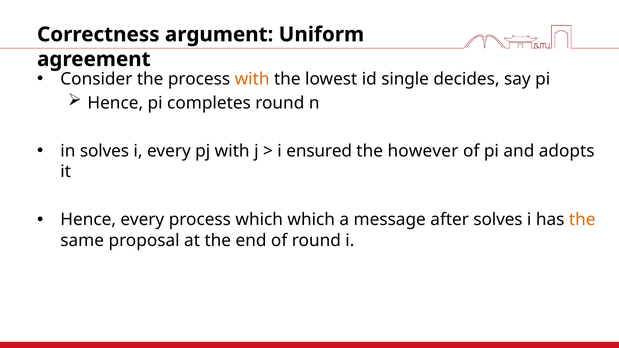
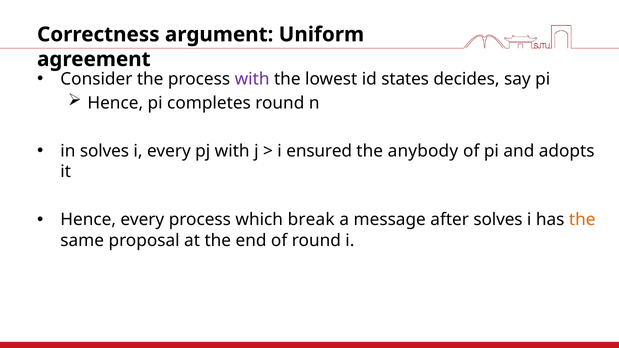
with colour: orange -> purple (252, 79)
single: single -> states (405, 79)
however: however -> anybody (423, 151)
which which: which -> break (311, 220)
